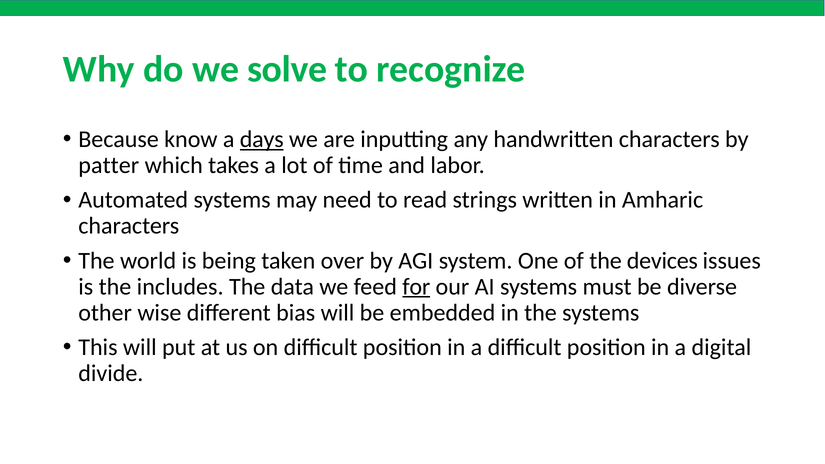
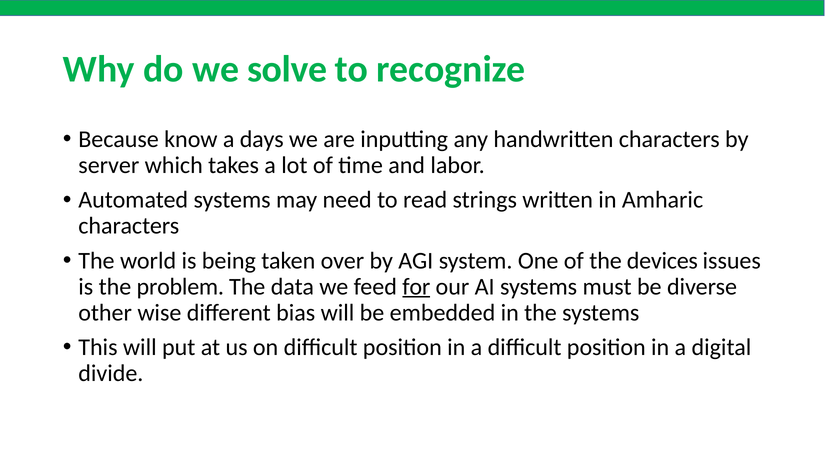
days underline: present -> none (262, 139)
patter: patter -> server (109, 165)
includes: includes -> problem (180, 287)
